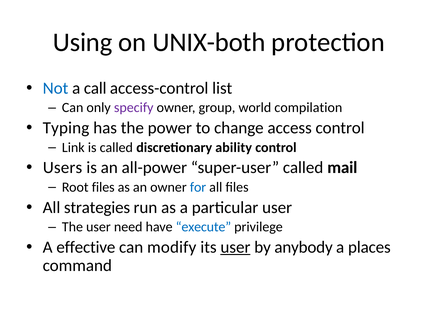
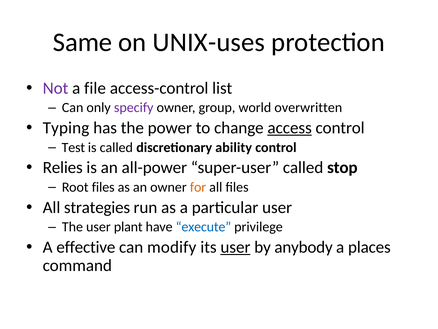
Using: Using -> Same (83, 42)
UNIX-both: UNIX-both -> UNIX-uses (209, 42)
Not colour: blue -> purple (56, 88)
call: call -> file (95, 88)
compilation: compilation -> overwritten (308, 108)
access underline: none -> present (290, 128)
Link: Link -> Test (73, 147)
Users: Users -> Relies (63, 167)
mail: mail -> stop (342, 167)
for colour: blue -> orange (198, 187)
need: need -> plant (128, 227)
